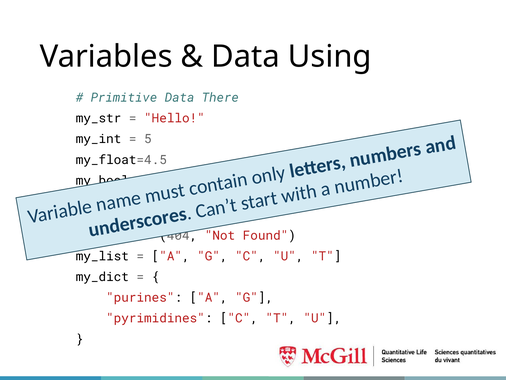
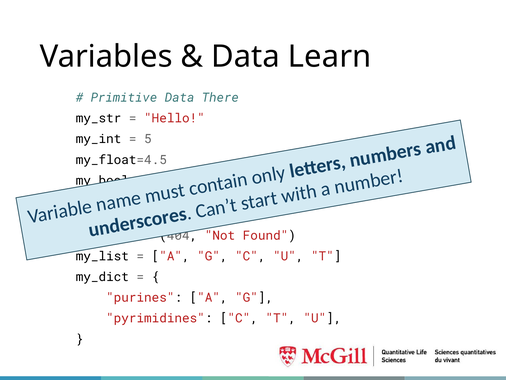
Using: Using -> Learn (330, 57)
